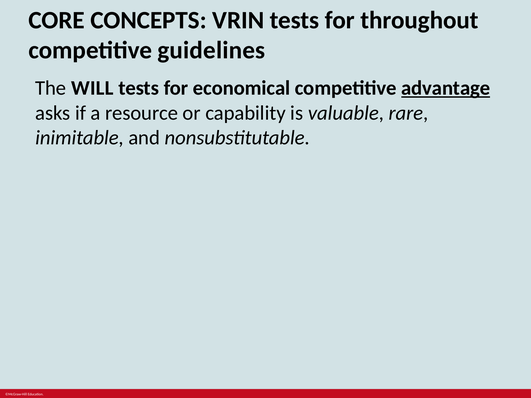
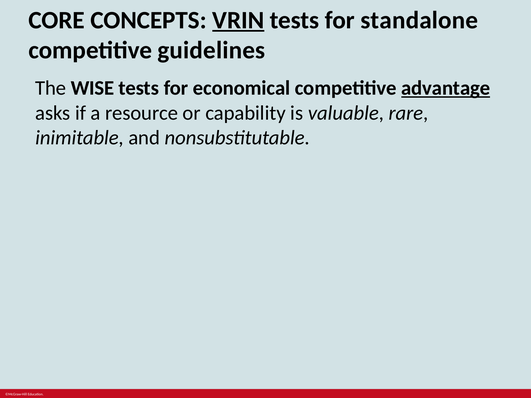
VRIN underline: none -> present (238, 20)
throughout: throughout -> standalone (419, 20)
WILL: WILL -> WISE (92, 88)
